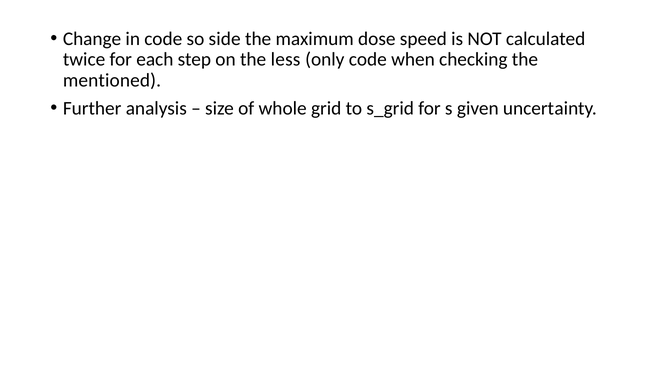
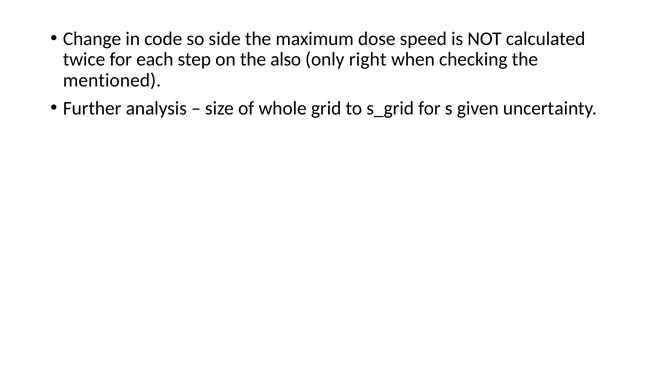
less: less -> also (286, 60)
only code: code -> right (368, 60)
